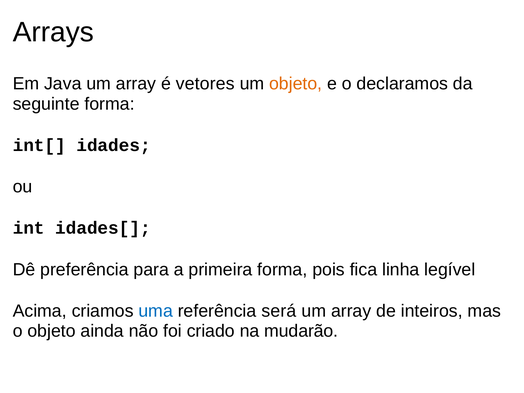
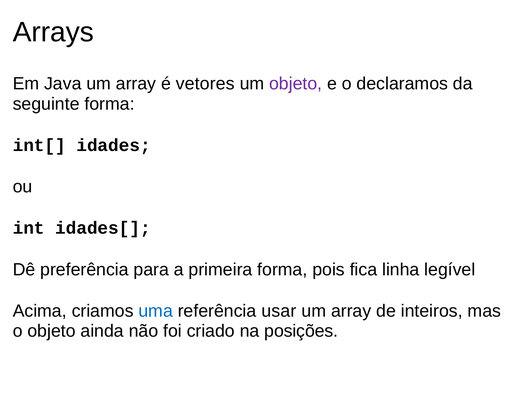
objeto colour: orange -> purple (296, 84)
será: será -> usar (279, 311)
mudarão: mudarão -> posições (301, 331)
